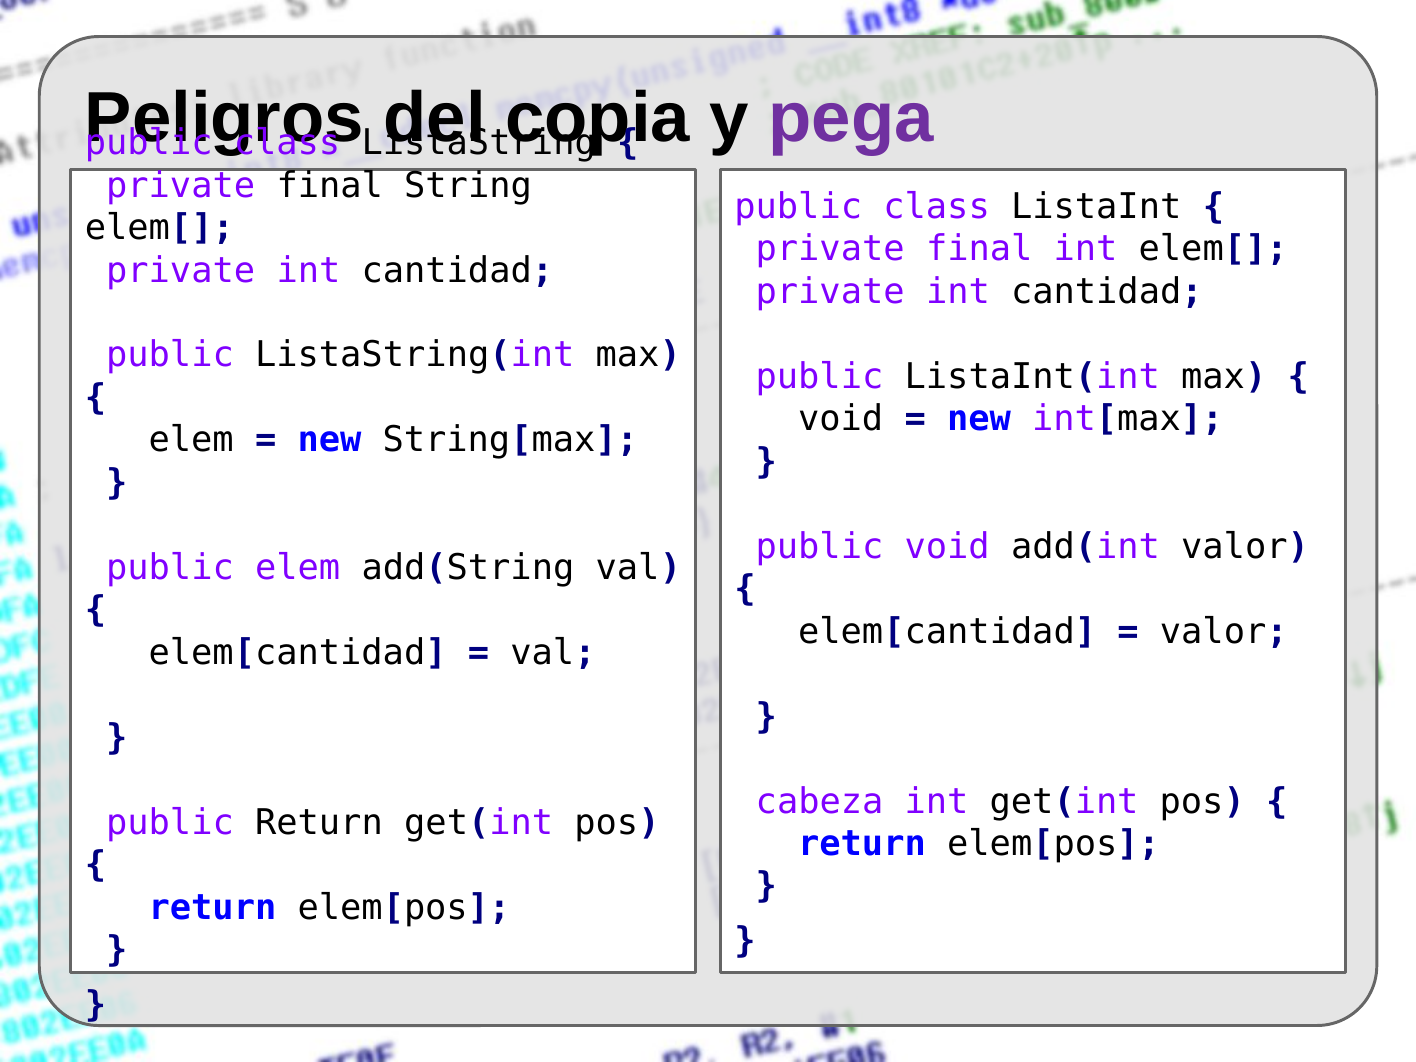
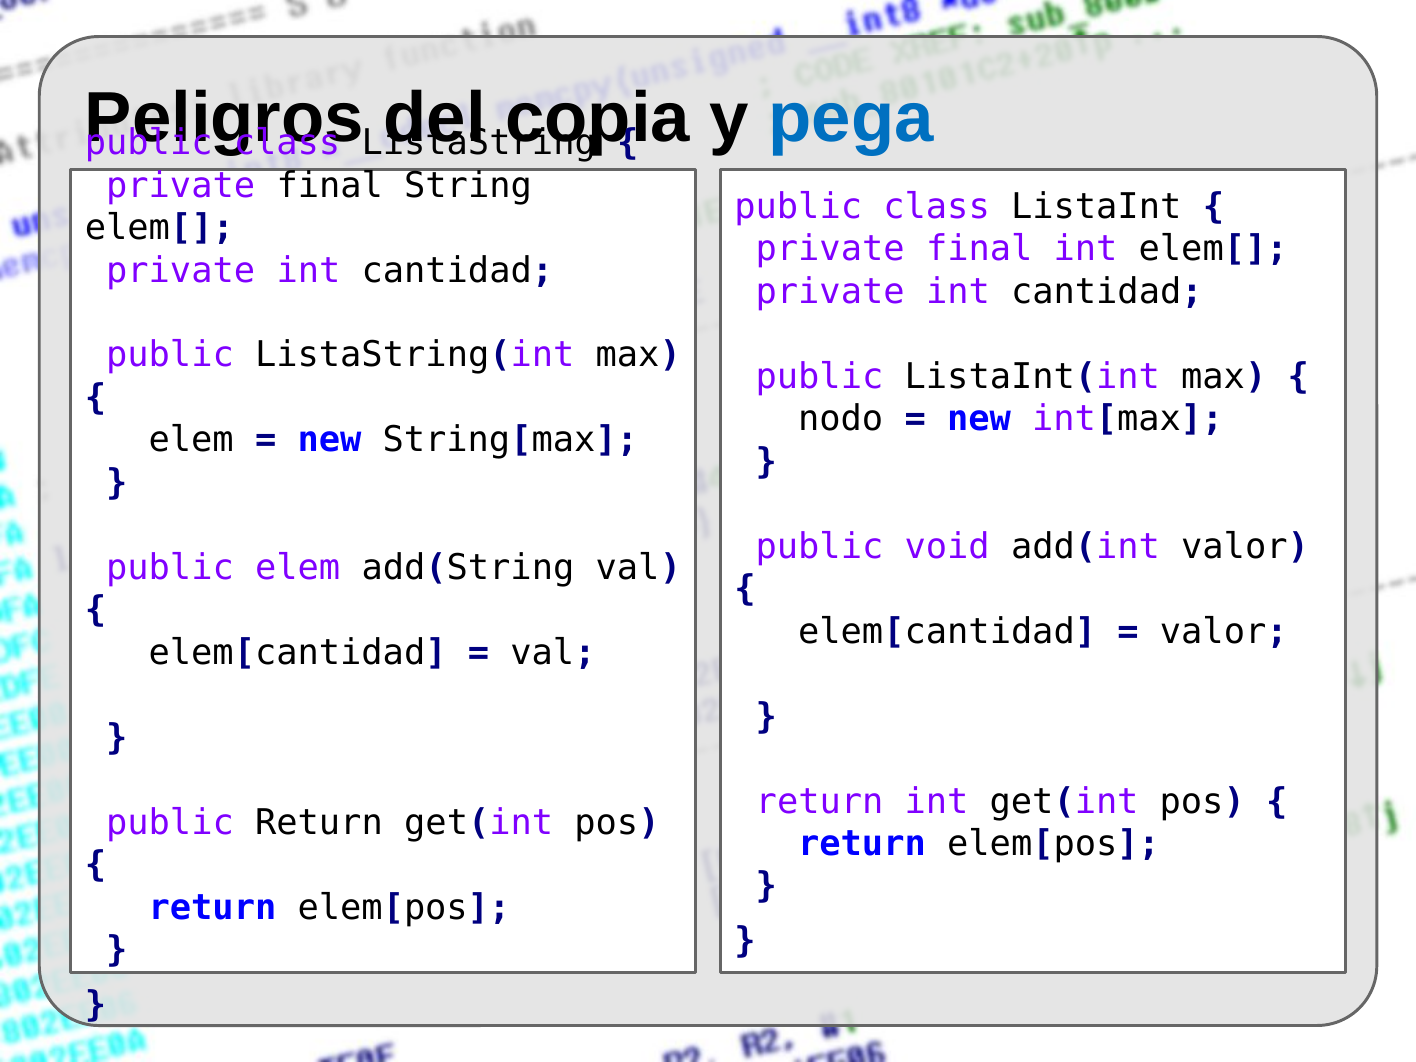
pega colour: purple -> blue (851, 118)
void: void -> nodo (841, 419)
cabeza: cabeza -> return (820, 801)
